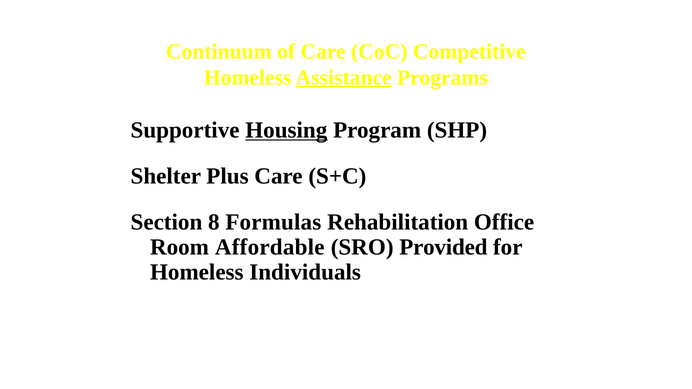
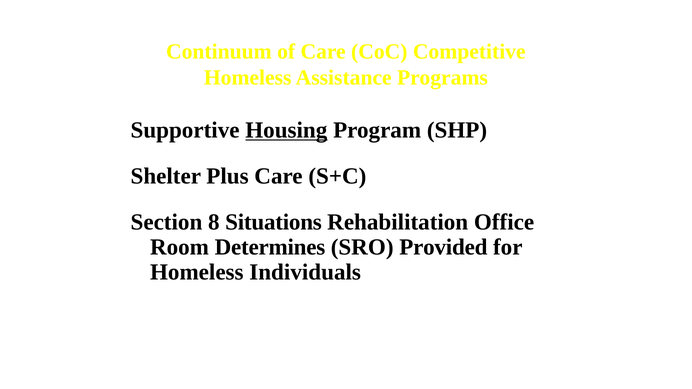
Assistance underline: present -> none (344, 78)
Formulas: Formulas -> Situations (274, 222)
Affordable: Affordable -> Determines (270, 247)
